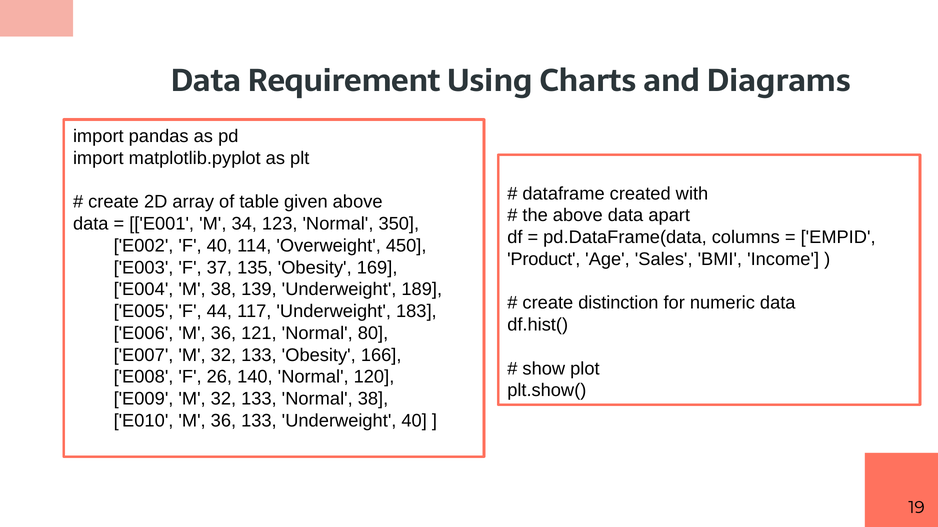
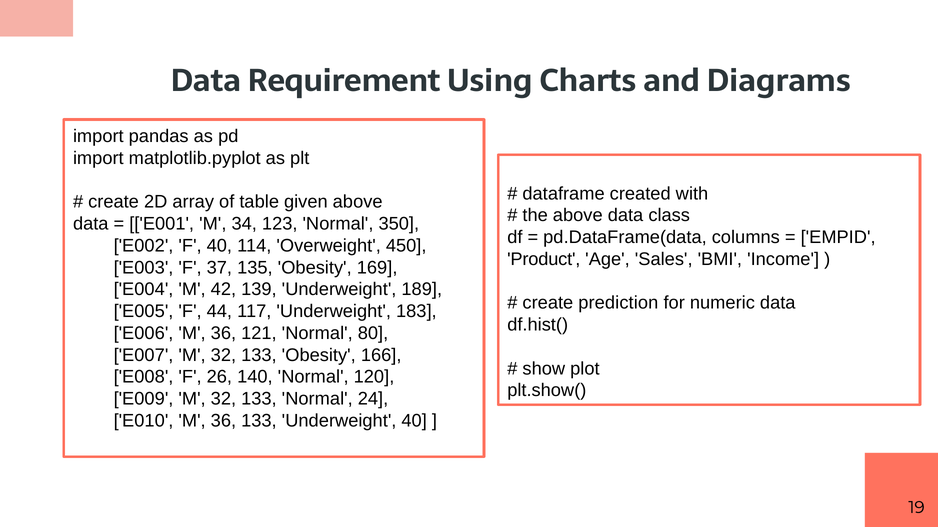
apart: apart -> class (669, 216)
M 38: 38 -> 42 (223, 290)
distinction: distinction -> prediction (618, 303)
Normal 38: 38 -> 24 (373, 399)
